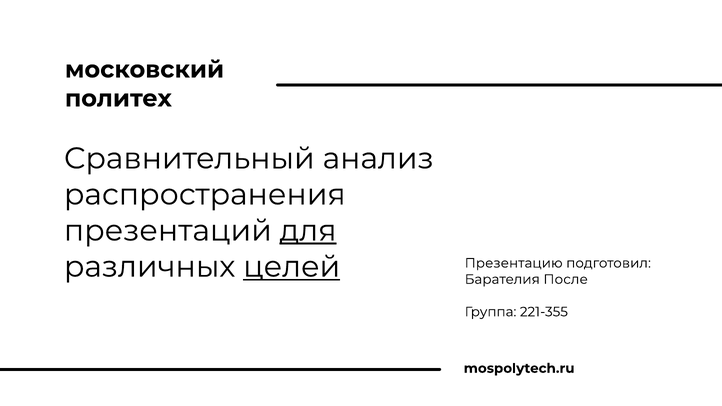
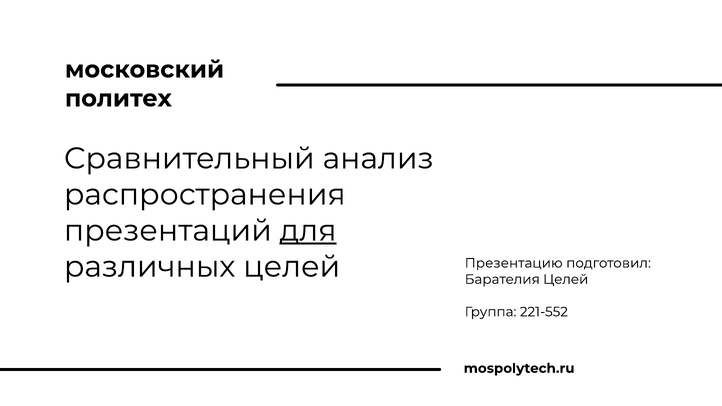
целей underline: present -> none (292, 267)
Барателия После: После -> Целей (566, 279)
221-355: 221-355 -> 221-552 (544, 312)
